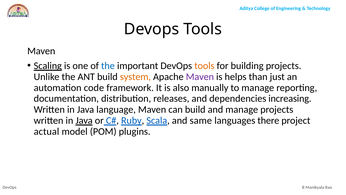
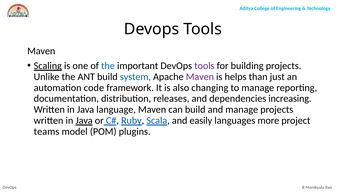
tools colour: orange -> purple (204, 66)
system colour: orange -> blue (135, 77)
manually: manually -> changing (210, 88)
same: same -> easily (201, 120)
there: there -> more (268, 120)
actual: actual -> teams (47, 131)
